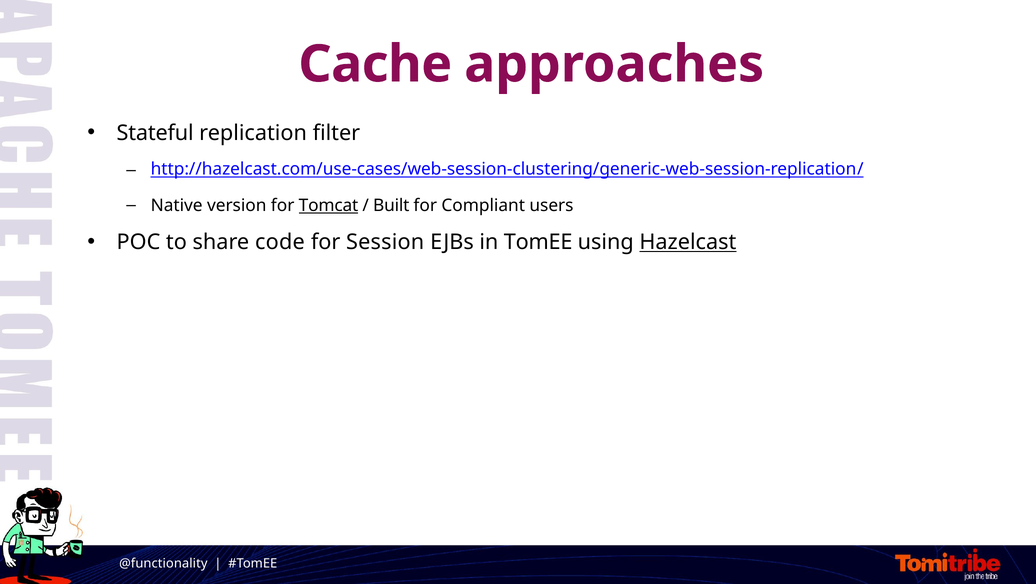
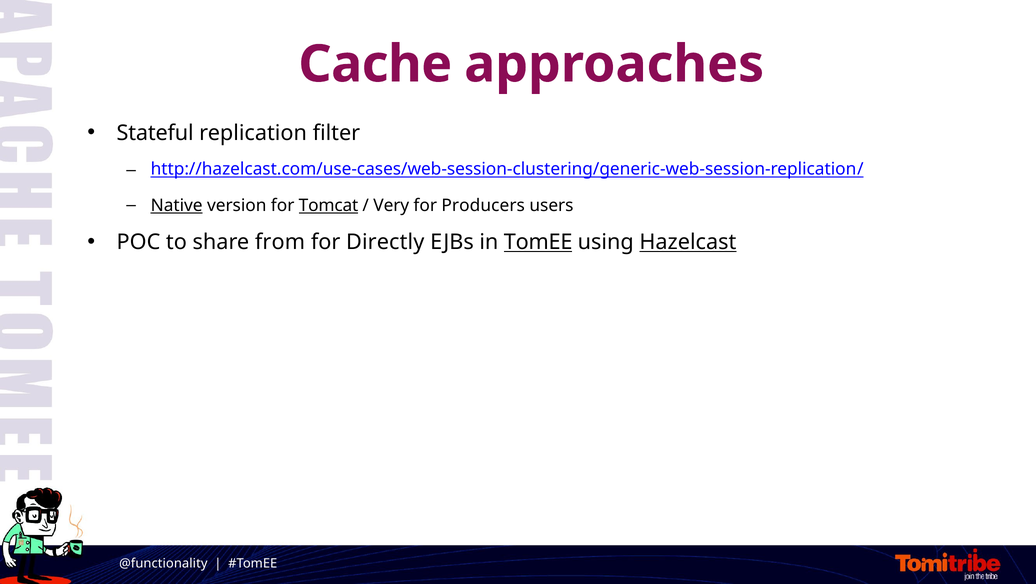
Native underline: none -> present (177, 206)
Built: Built -> Very (391, 206)
Compliant: Compliant -> Producers (483, 206)
code: code -> from (280, 242)
Session: Session -> Directly (385, 242)
TomEE underline: none -> present (538, 242)
